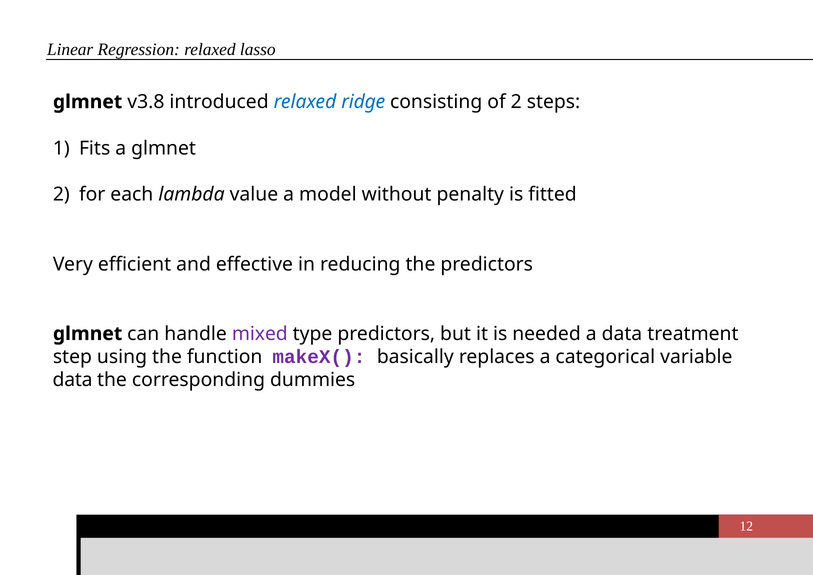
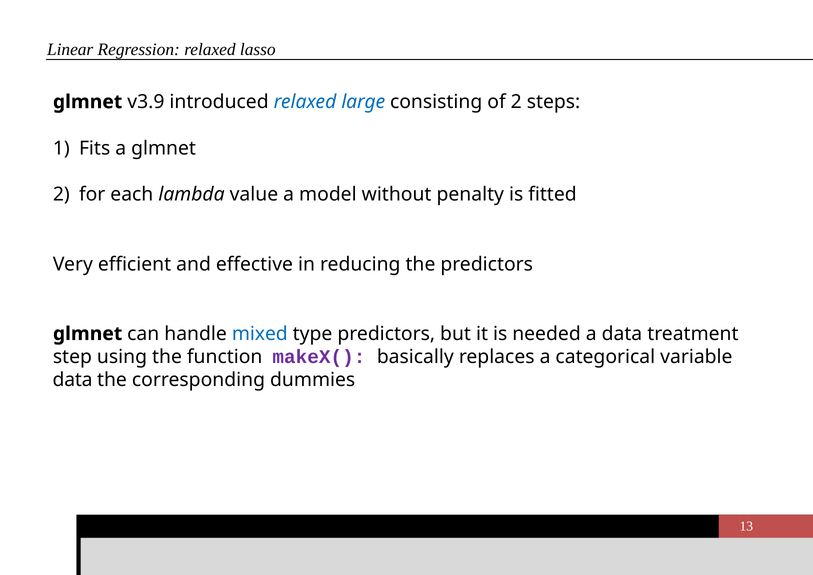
v3.8: v3.8 -> v3.9 (146, 102)
ridge: ridge -> large (363, 102)
mixed colour: purple -> blue (260, 334)
12: 12 -> 13 (746, 527)
